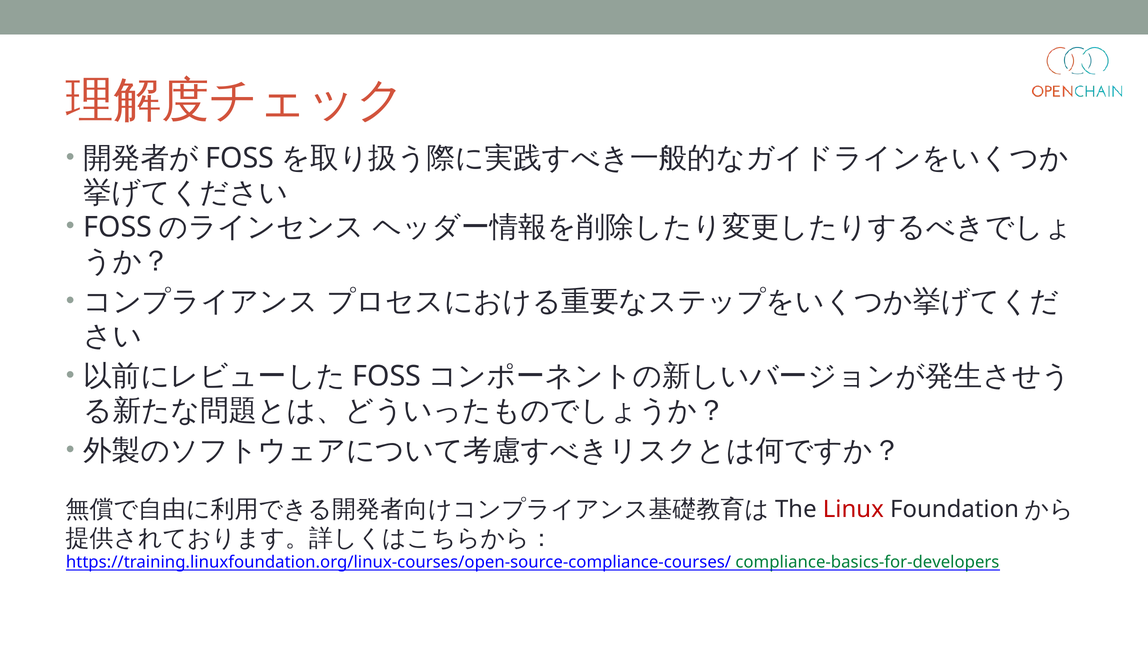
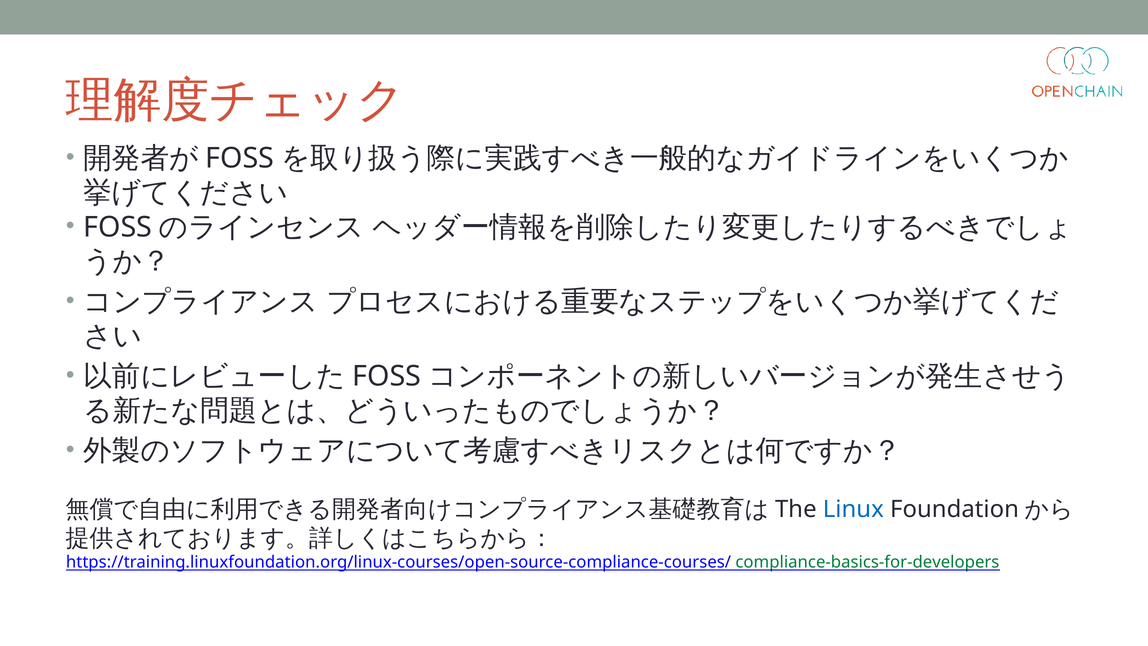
Linux colour: red -> blue (853, 509)
